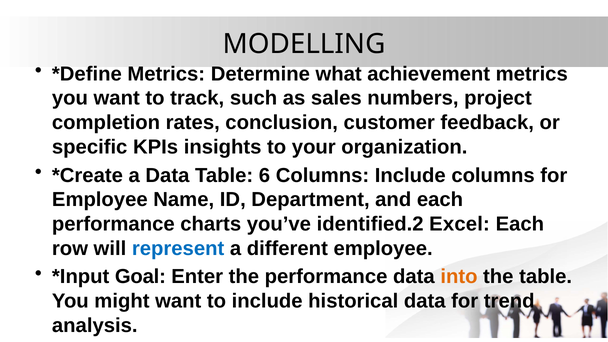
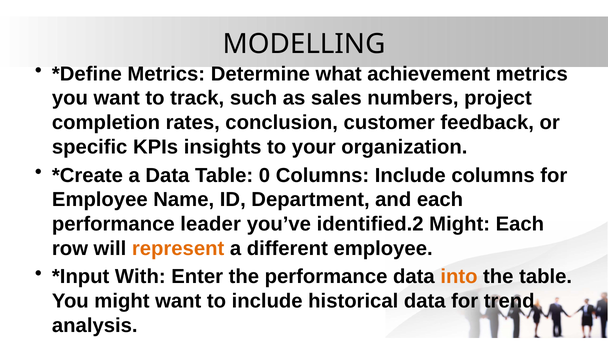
6: 6 -> 0 (264, 175)
charts: charts -> leader (211, 224)
identified.2 Excel: Excel -> Might (460, 224)
represent colour: blue -> orange (178, 248)
Goal: Goal -> With (140, 277)
